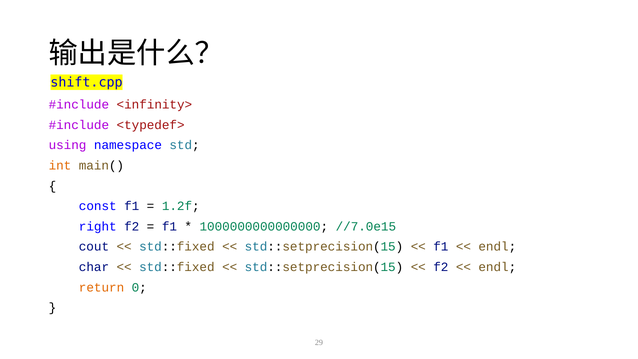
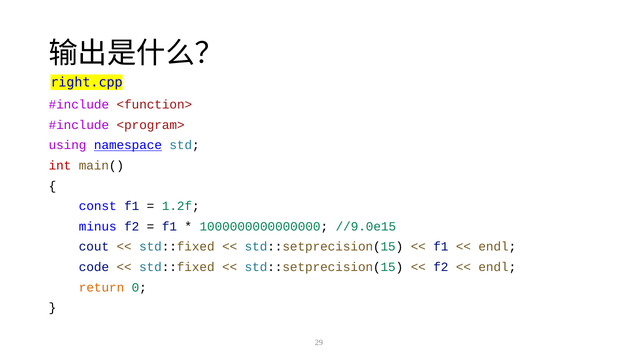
shift.cpp: shift.cpp -> right.cpp (86, 82)
<infinity>: <infinity> -> <function> (154, 105)
<typedef>: <typedef> -> <program> (151, 125)
namespace underline: none -> present (128, 145)
int colour: orange -> red (60, 166)
right: right -> minus (98, 226)
//7.0e15: //7.0e15 -> //9.0e15 (366, 226)
char: char -> code (94, 267)
